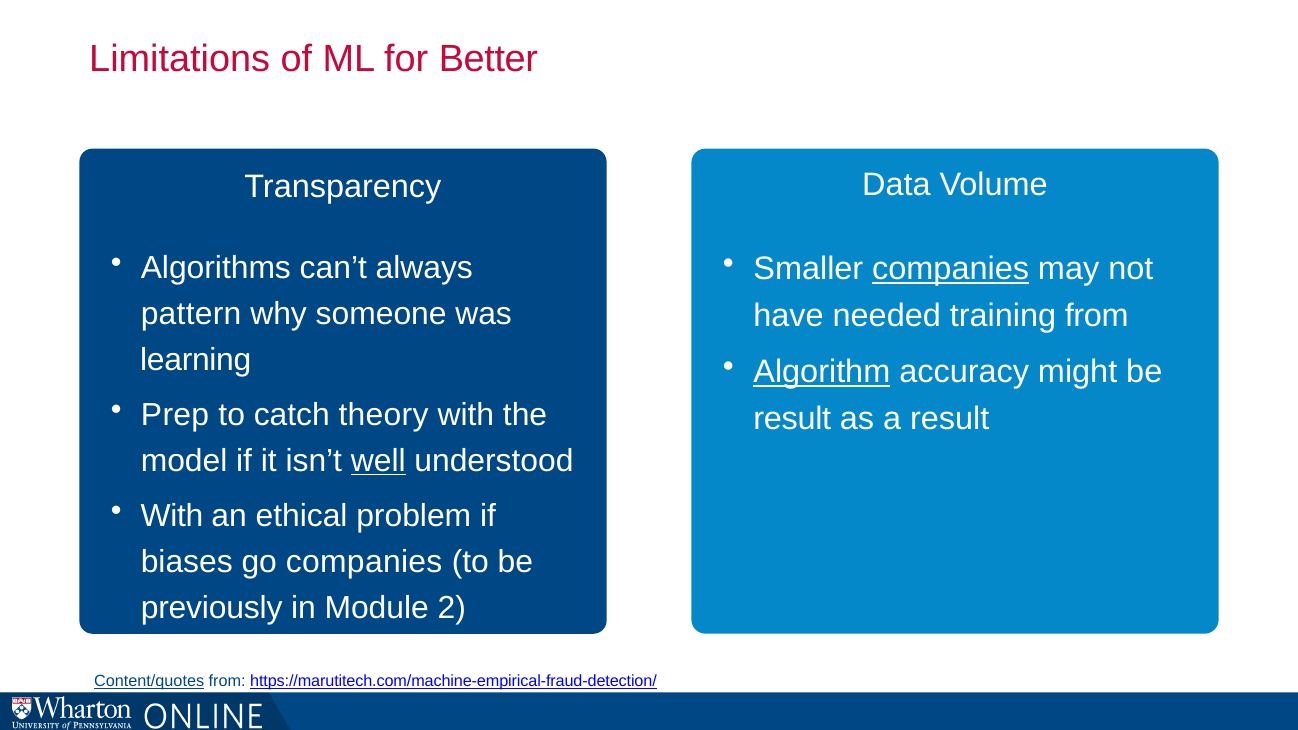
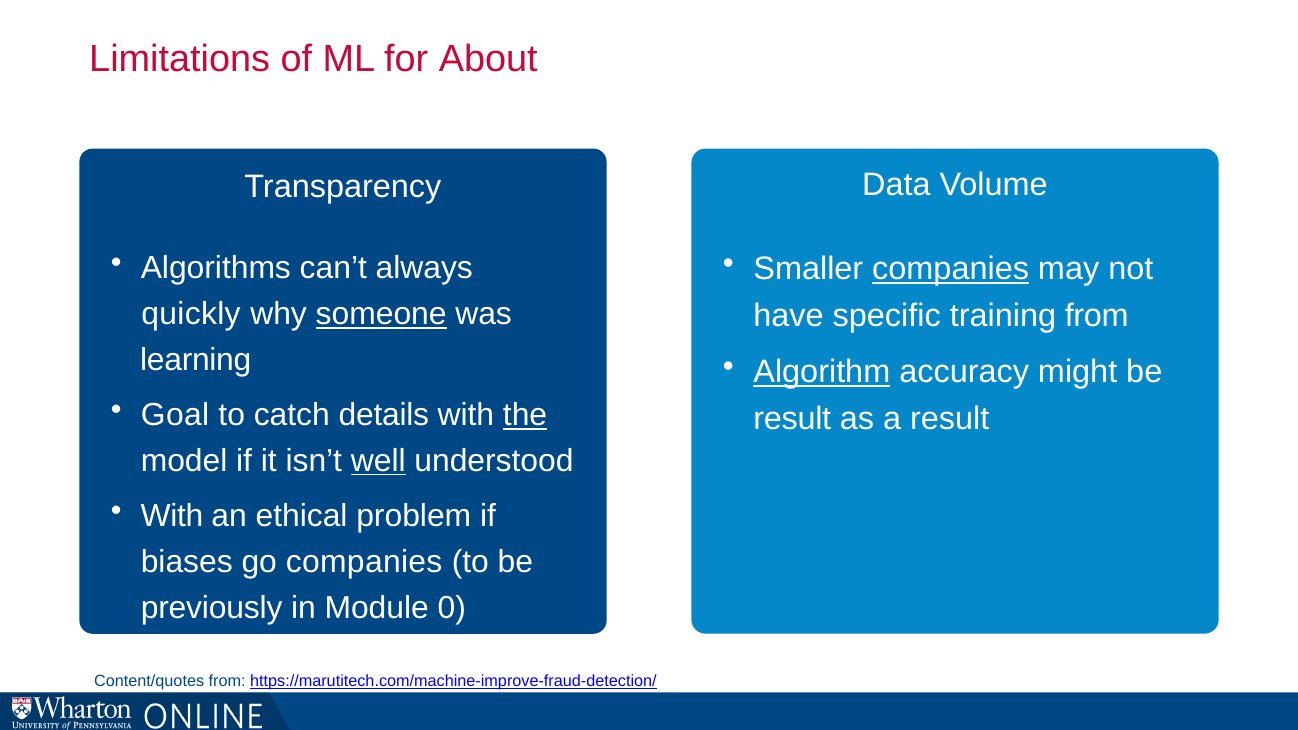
Better: Better -> About (488, 59)
pattern: pattern -> quickly (191, 314)
someone underline: none -> present (381, 314)
needed: needed -> specific (887, 315)
Prep: Prep -> Goal (175, 415)
theory: theory -> details (384, 415)
the underline: none -> present (525, 415)
2: 2 -> 0 (452, 608)
Content/quotes underline: present -> none (149, 681)
https://marutitech.com/machine-empirical-fraud-detection/: https://marutitech.com/machine-empirical-fraud-detection/ -> https://marutitech.com/machine-improve-fraud-detection/ (453, 681)
